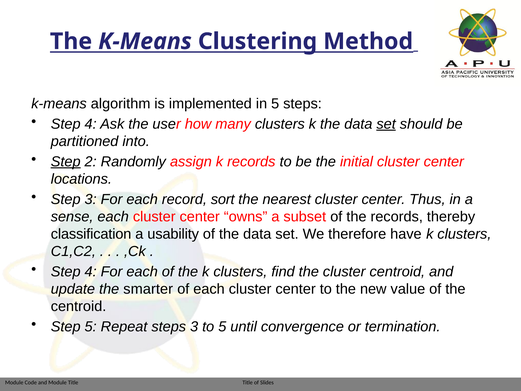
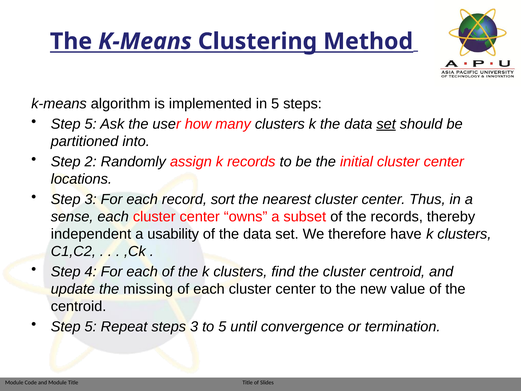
4: 4 -> 5 (91, 124)
Step underline: present -> none (66, 162)
classification: classification -> independent (91, 234)
smarter: smarter -> missing (148, 289)
